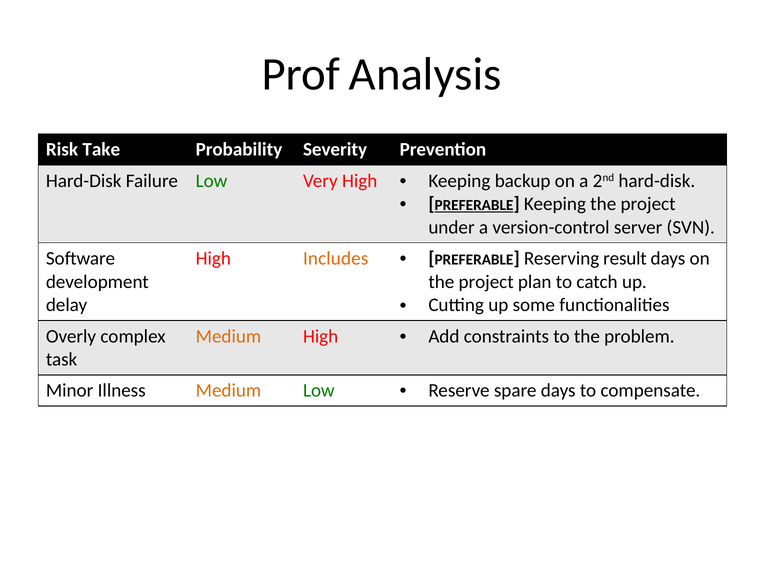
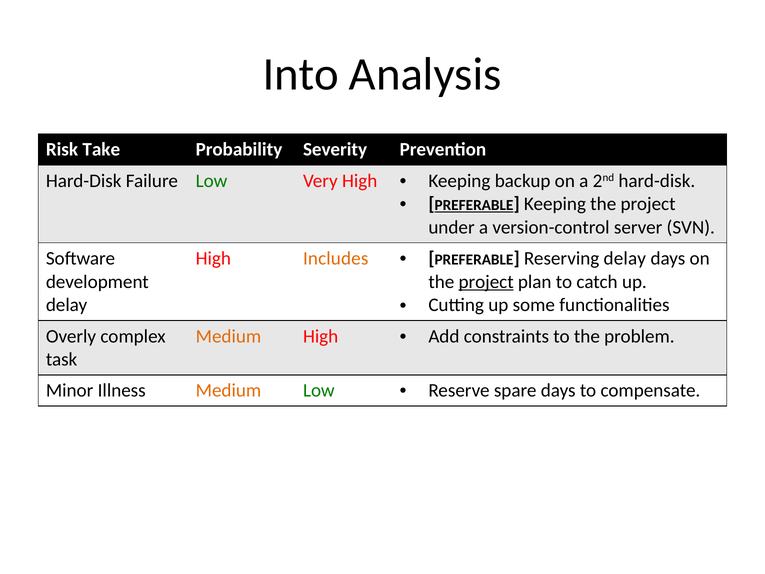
Prof: Prof -> Into (301, 74)
Reserving result: result -> delay (625, 258)
project underline: none -> present (486, 282)
